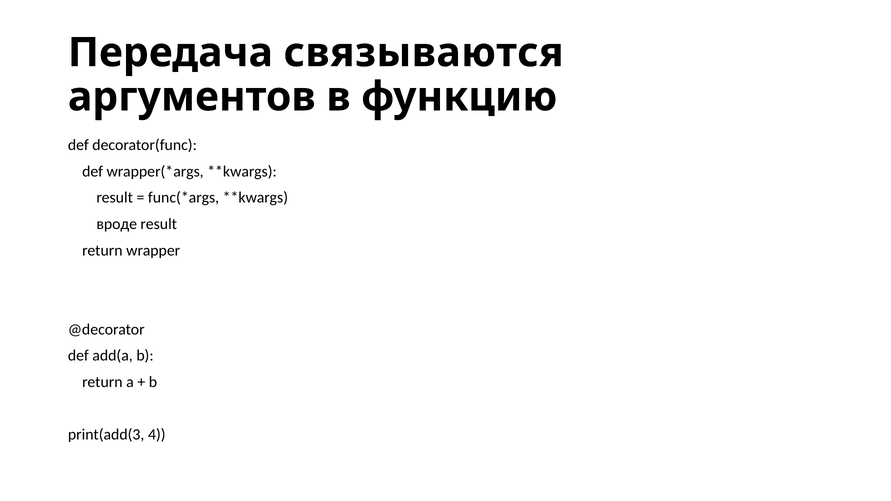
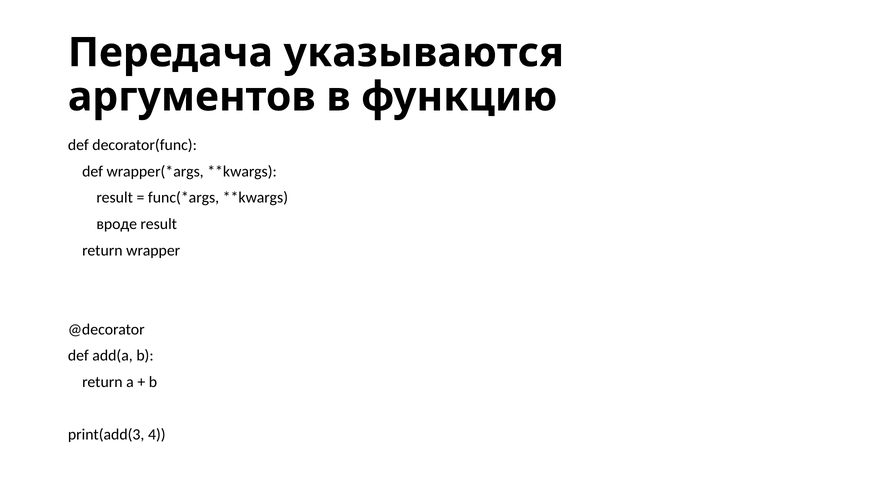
связываются: связываются -> указываются (424, 53)
